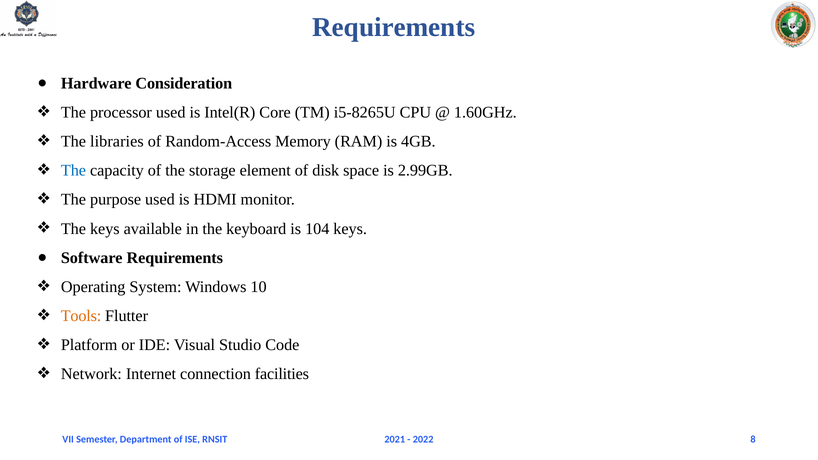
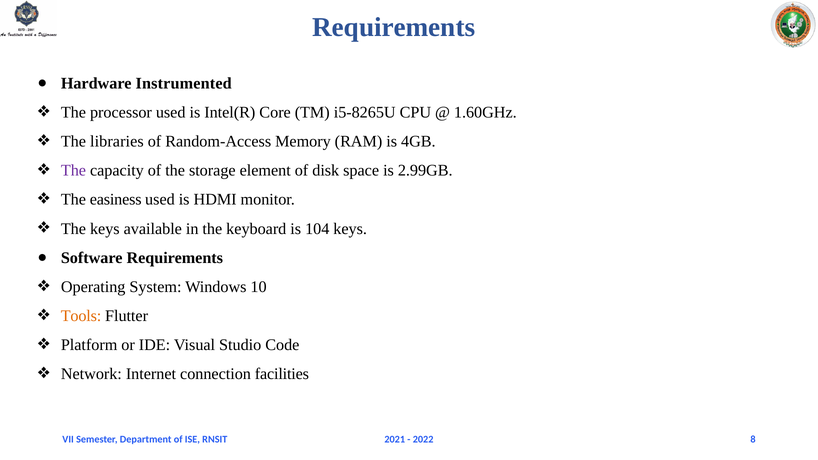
Consideration: Consideration -> Instrumented (184, 83)
The colour: blue -> purple (73, 171)
purpose: purpose -> easiness (116, 200)
